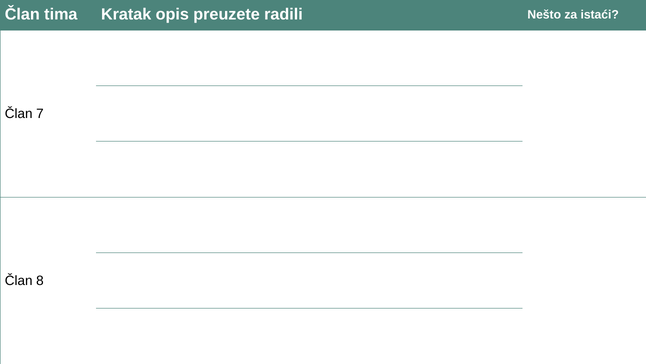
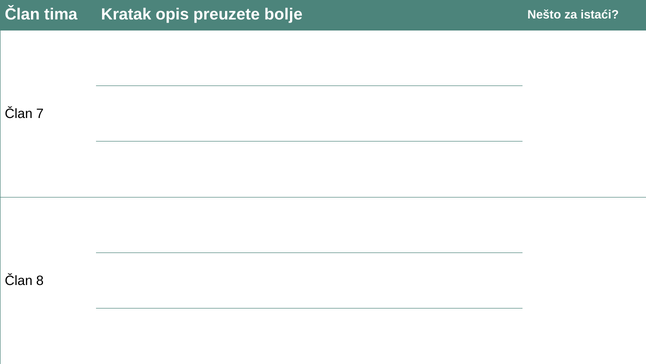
radili: radili -> bolje (283, 15)
